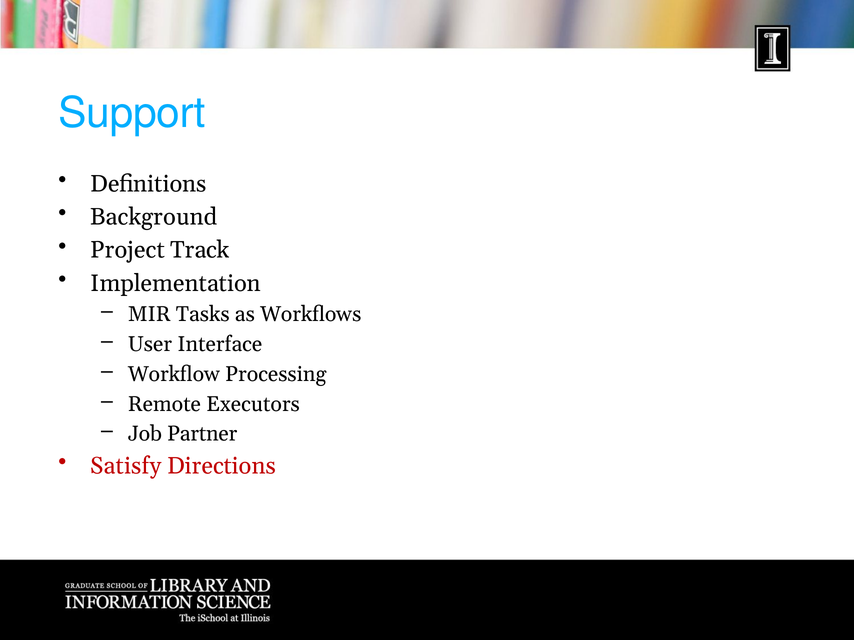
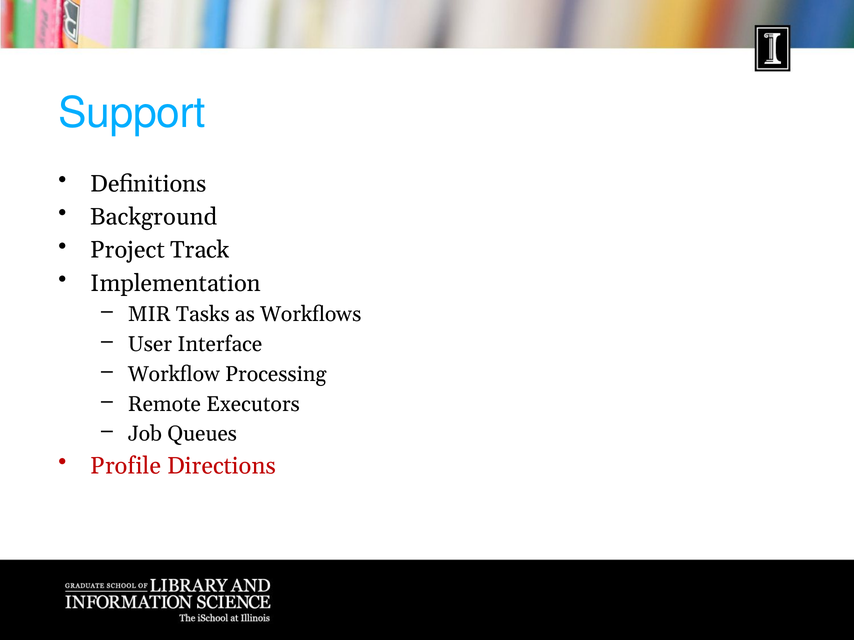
Partner: Partner -> Queues (202, 434)
Satisfy: Satisfy -> Profile (126, 466)
